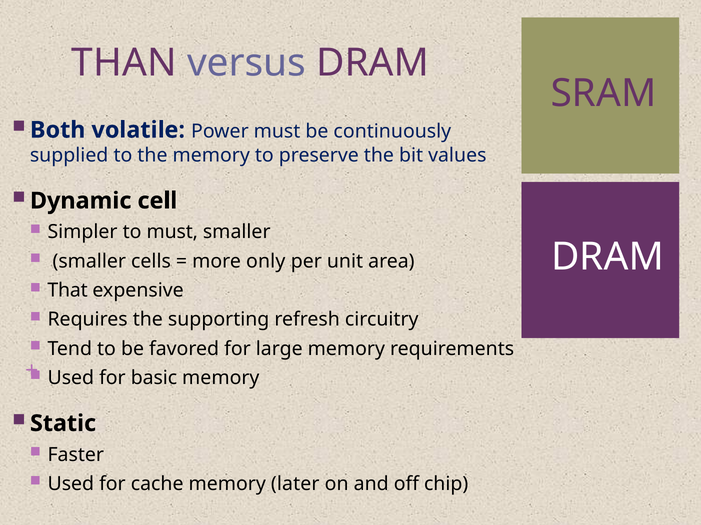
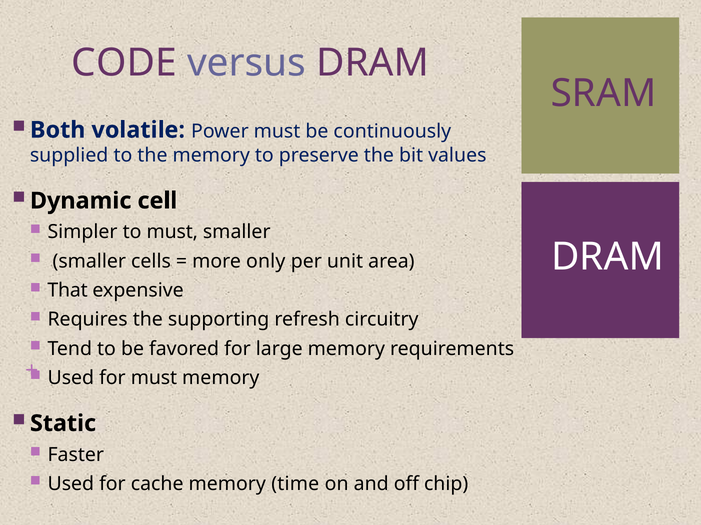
THAN: THAN -> CODE (124, 63)
for basic: basic -> must (154, 378)
later: later -> time (295, 484)
